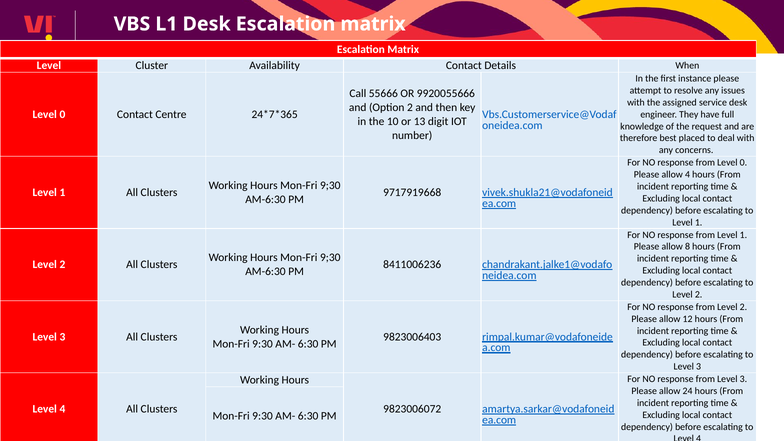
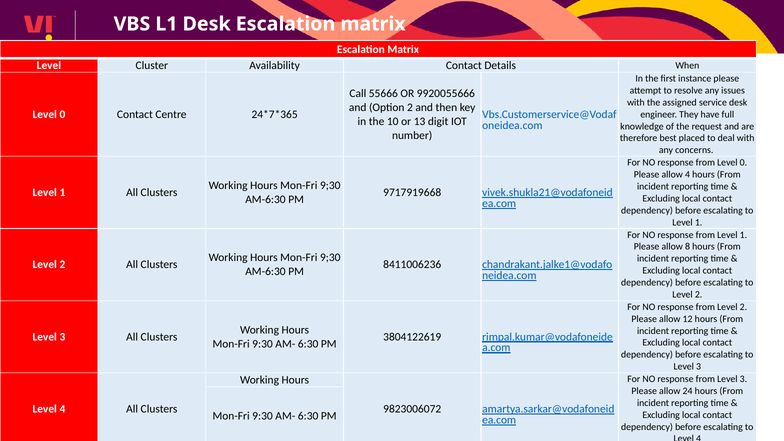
9823006403: 9823006403 -> 3804122619 (412, 337)
